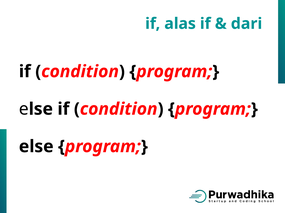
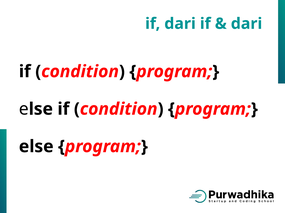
if alas: alas -> dari (180, 24)
